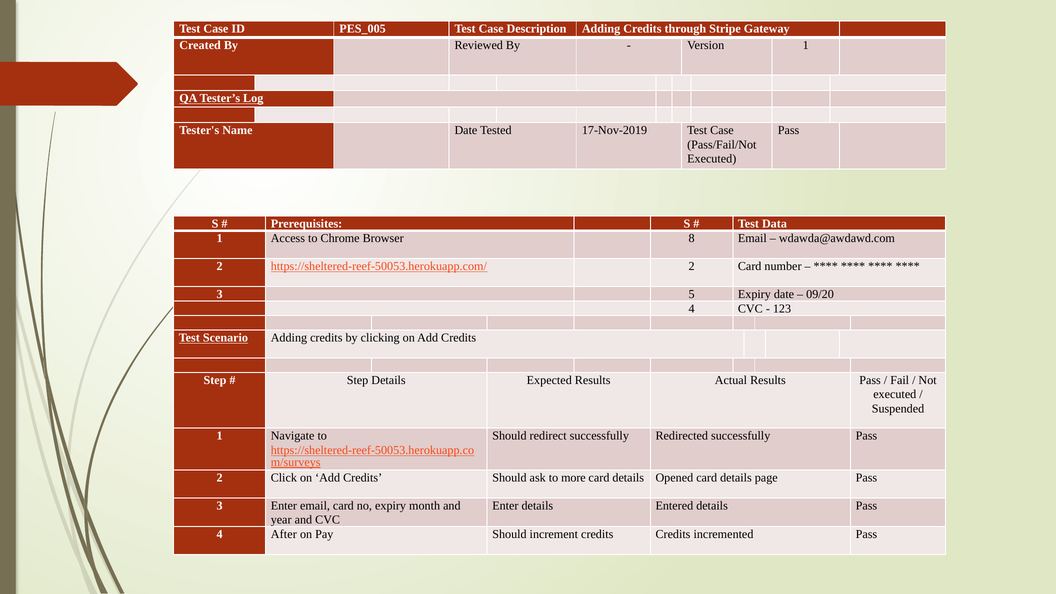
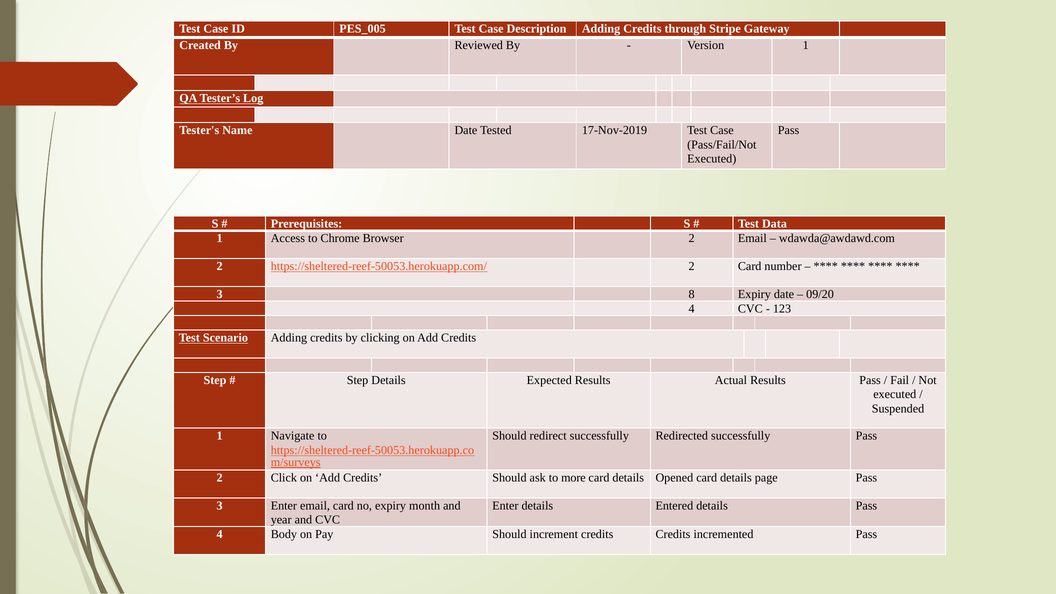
Browser 8: 8 -> 2 (692, 238)
5: 5 -> 8 (692, 294)
After: After -> Body (284, 534)
